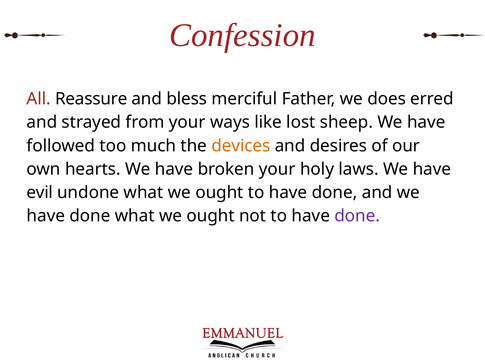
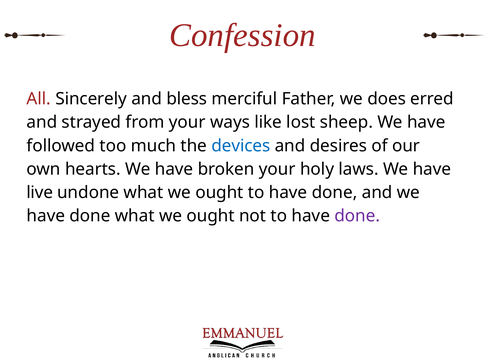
Reassure: Reassure -> Sincerely (91, 99)
devices colour: orange -> blue (241, 146)
evil: evil -> live (40, 192)
